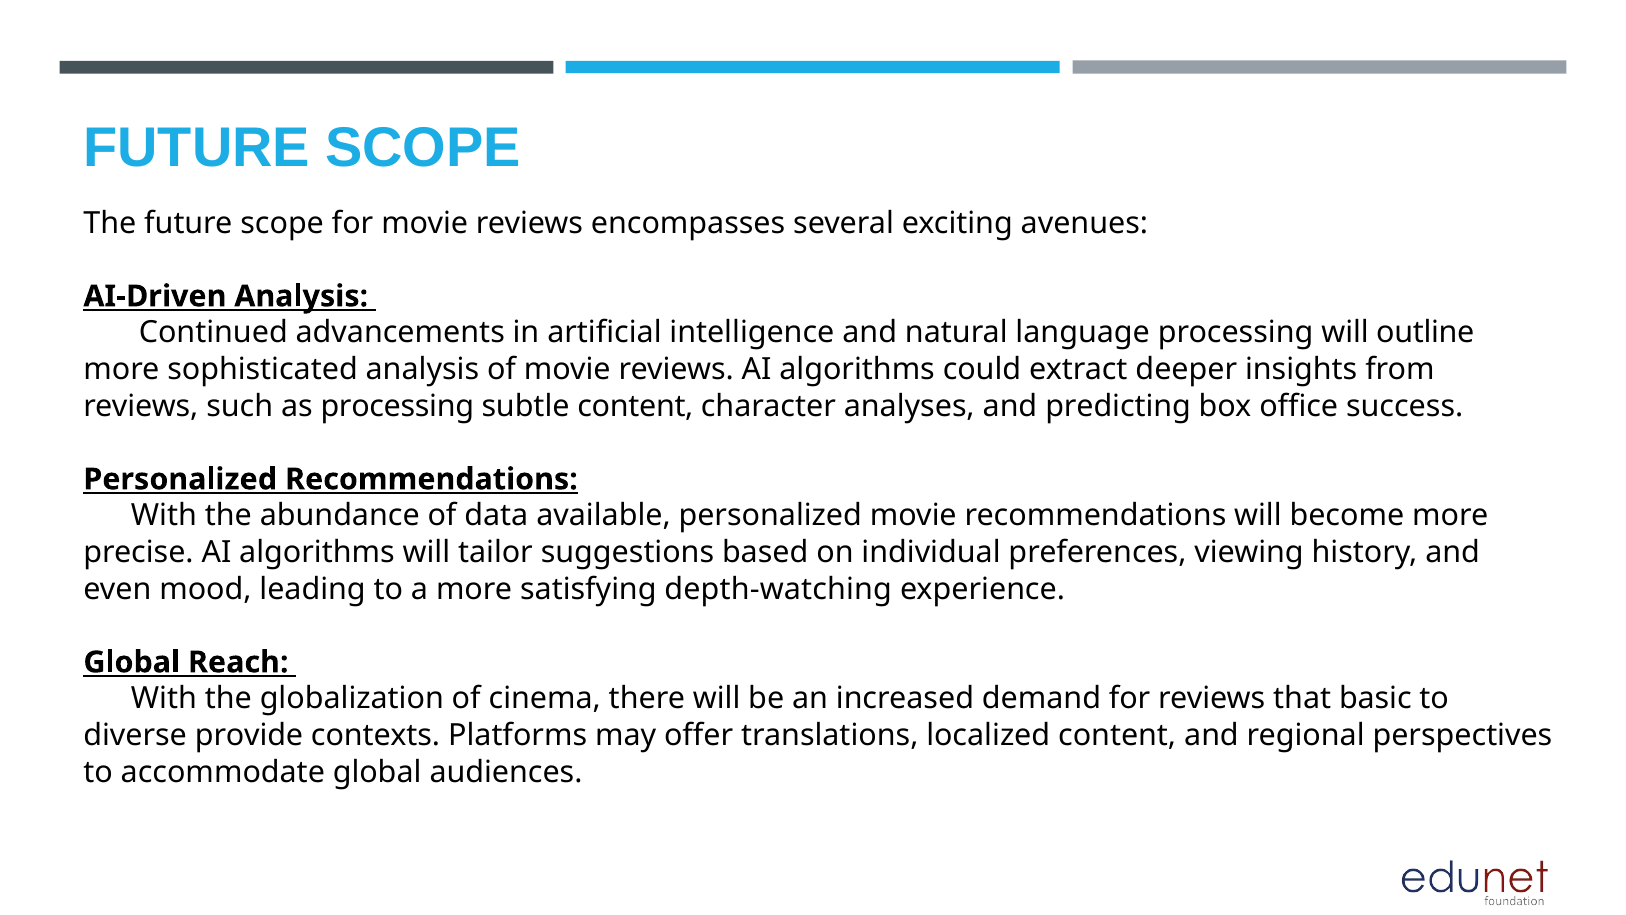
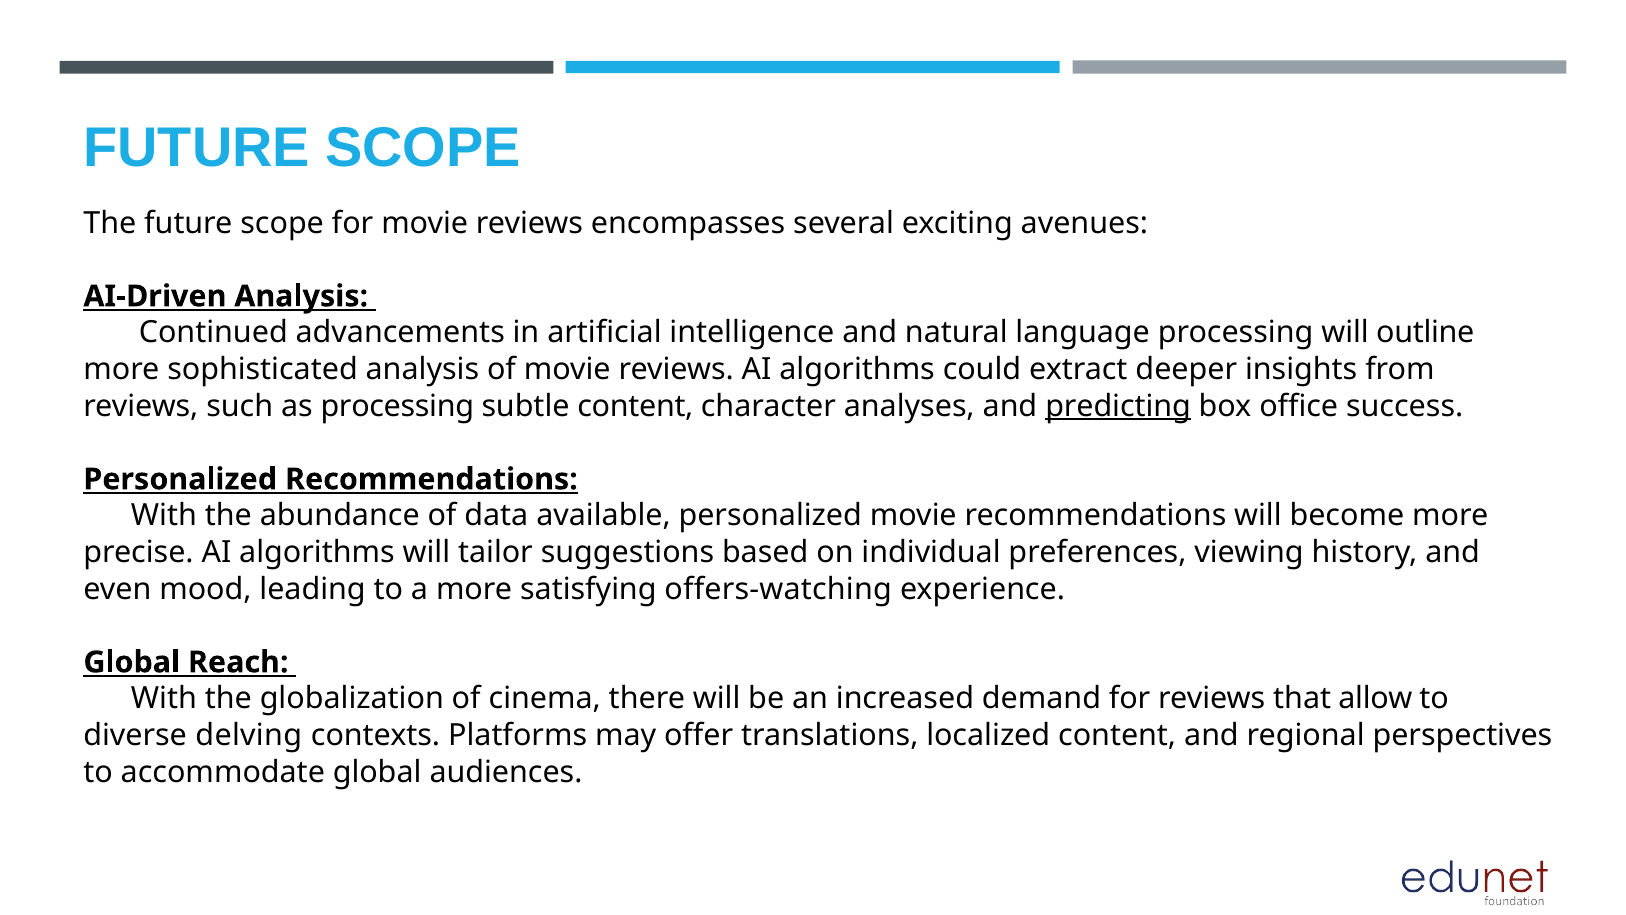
predicting underline: none -> present (1118, 406)
depth-watching: depth-watching -> offers-watching (778, 589)
basic: basic -> allow (1375, 699)
provide: provide -> delving (249, 735)
